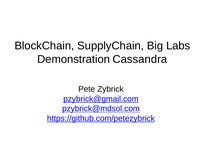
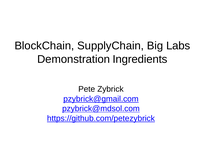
Cassandra: Cassandra -> Ingredients (140, 59)
